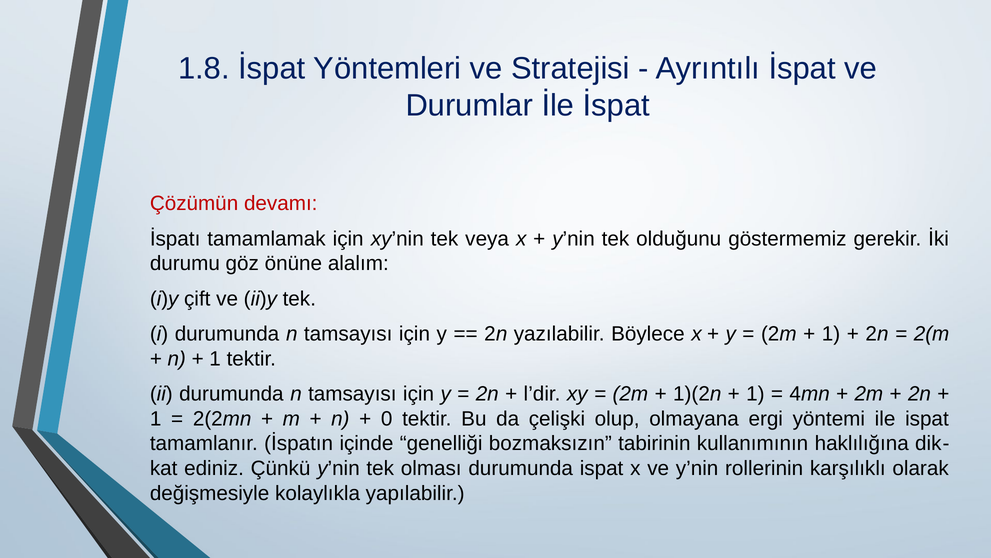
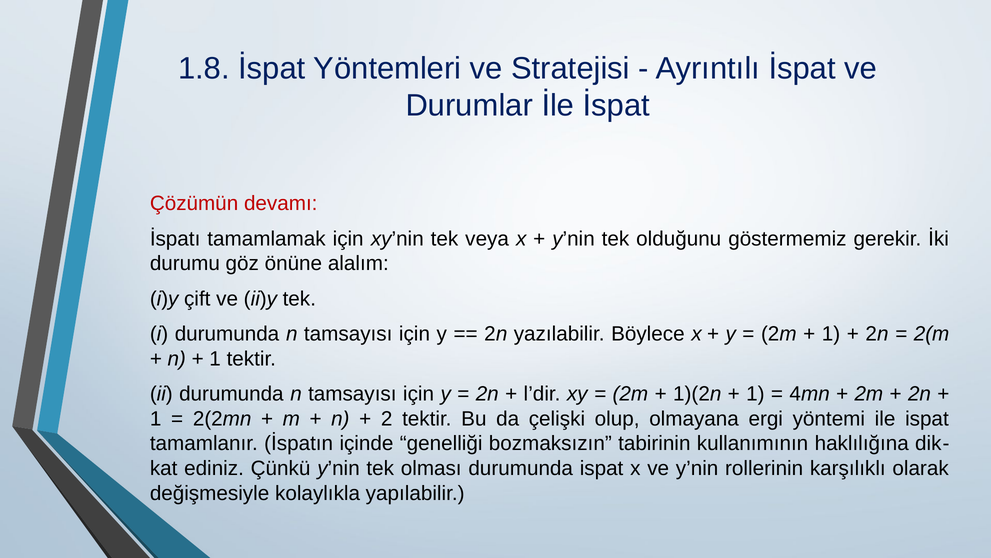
0: 0 -> 2 (387, 418)
